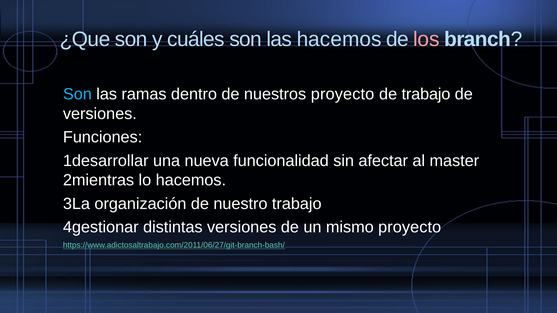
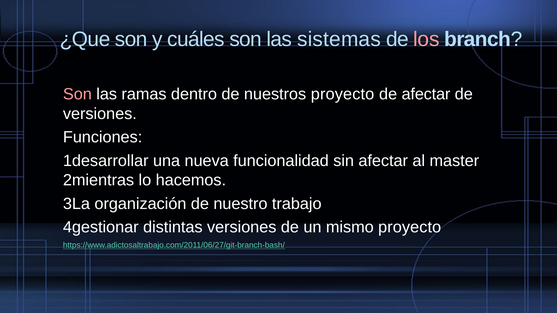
las hacemos: hacemos -> sistemas (339, 39)
Son colour: light blue -> pink (77, 94)
de trabajo: trabajo -> afectar (426, 94)
